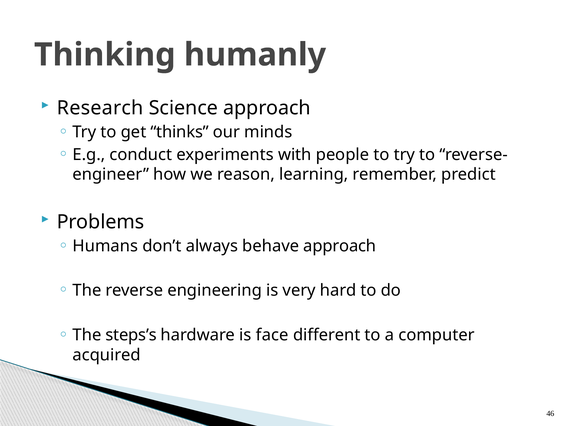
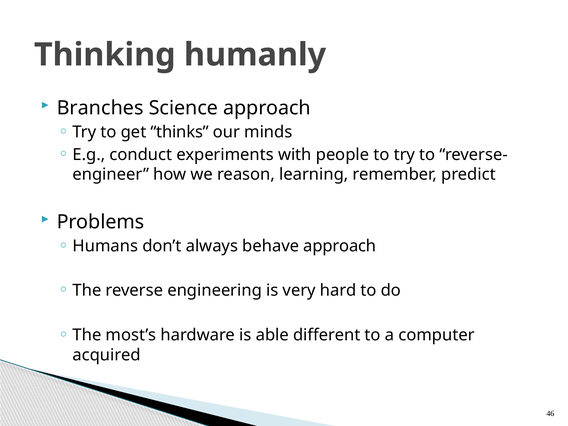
Research: Research -> Branches (100, 108)
steps’s: steps’s -> most’s (131, 335)
face: face -> able (272, 335)
